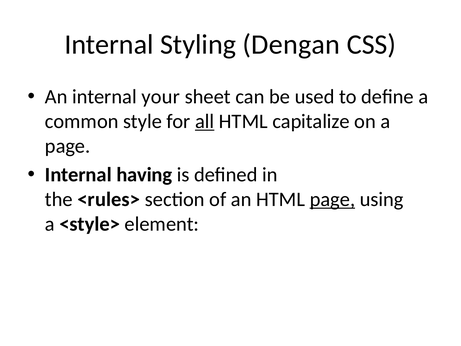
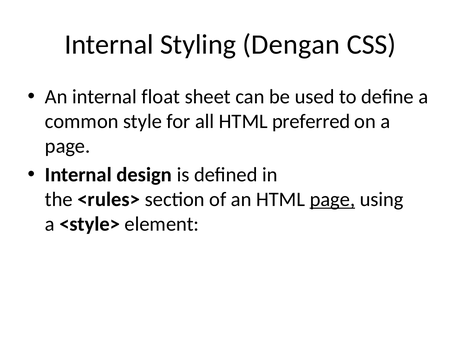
your: your -> float (161, 97)
all underline: present -> none (205, 121)
capitalize: capitalize -> preferred (311, 121)
having: having -> design (144, 175)
